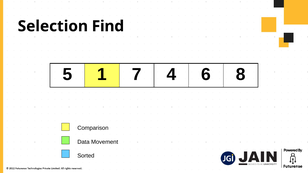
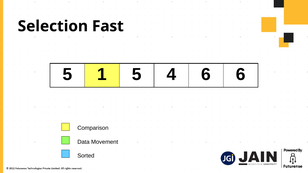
Find: Find -> Fast (108, 26)
1 7: 7 -> 5 (137, 75)
6 8: 8 -> 6 (241, 75)
